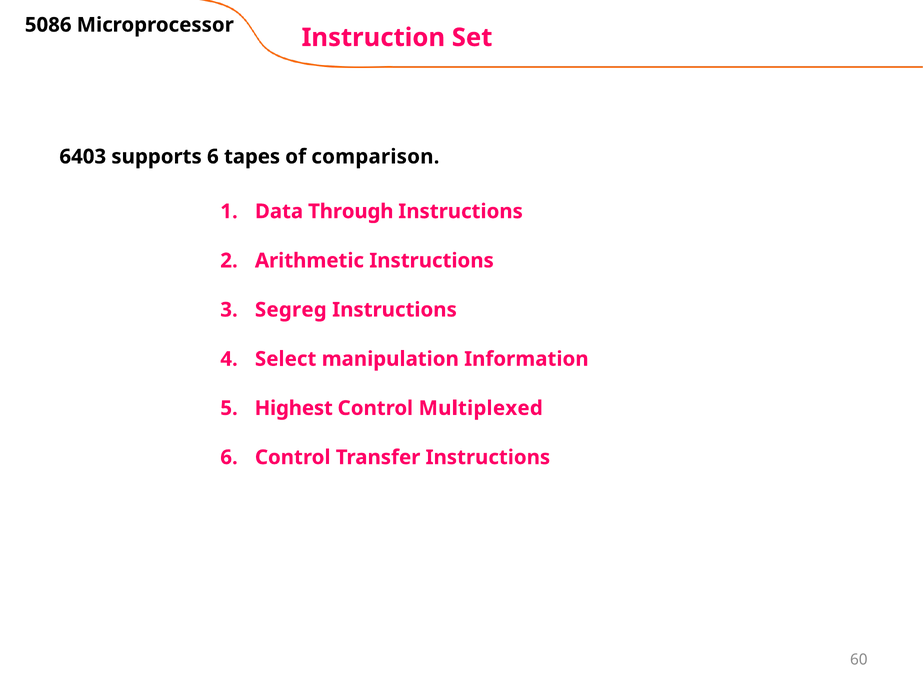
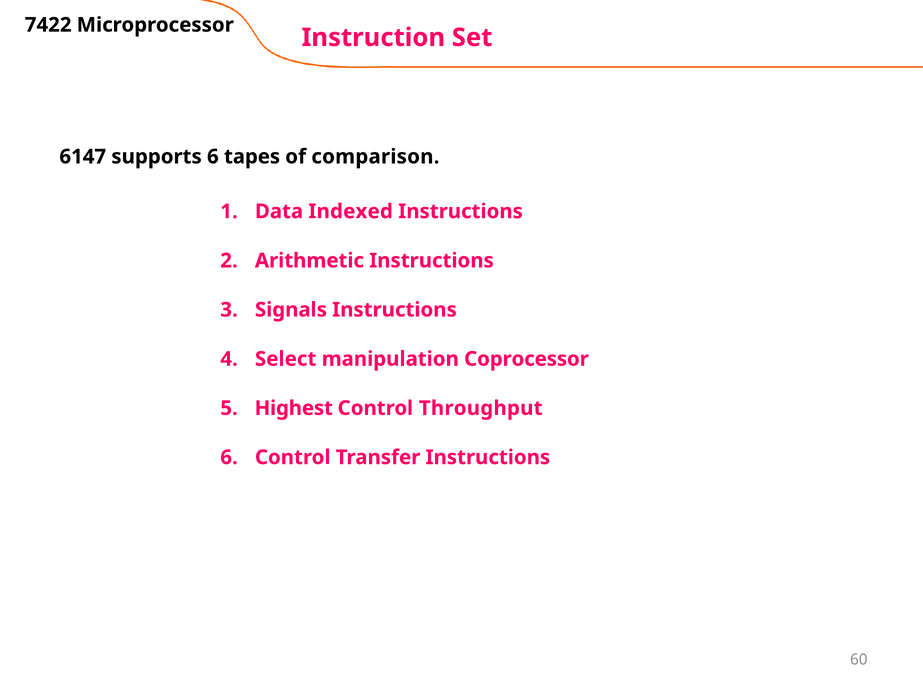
5086: 5086 -> 7422 (48, 25)
6403: 6403 -> 6147 (83, 157)
Through: Through -> Indexed (351, 212)
Segreg: Segreg -> Signals (291, 310)
Information: Information -> Coprocessor (526, 359)
Multiplexed: Multiplexed -> Throughput (481, 408)
